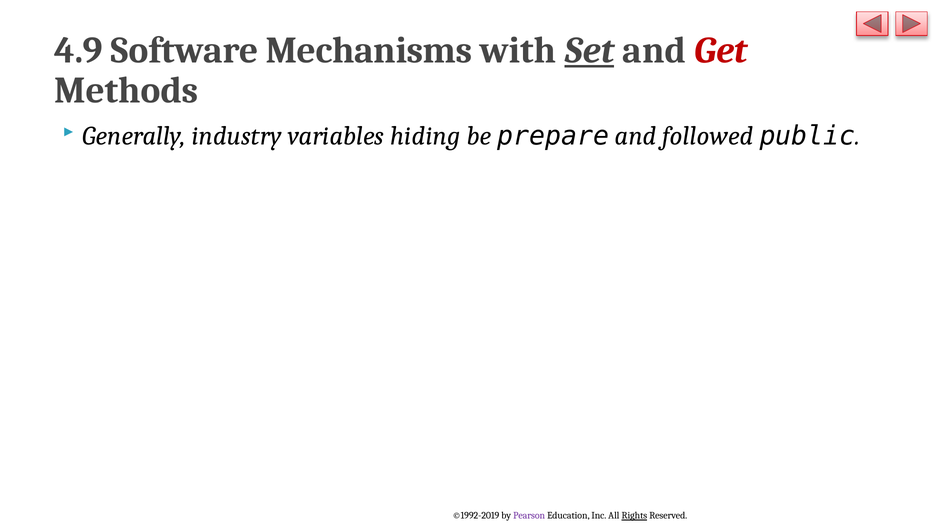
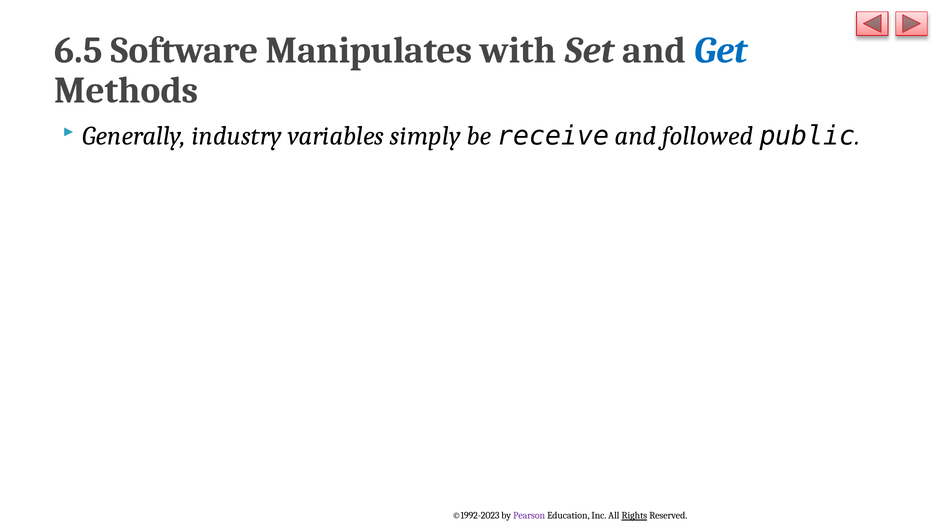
4.9: 4.9 -> 6.5 (78, 50)
Mechanisms: Mechanisms -> Manipulates (369, 50)
Set underline: present -> none (589, 50)
Get colour: red -> blue (721, 50)
hiding: hiding -> simply (425, 136)
prepare: prepare -> receive (553, 136)
©1992-2019: ©1992-2019 -> ©1992-2023 (476, 515)
